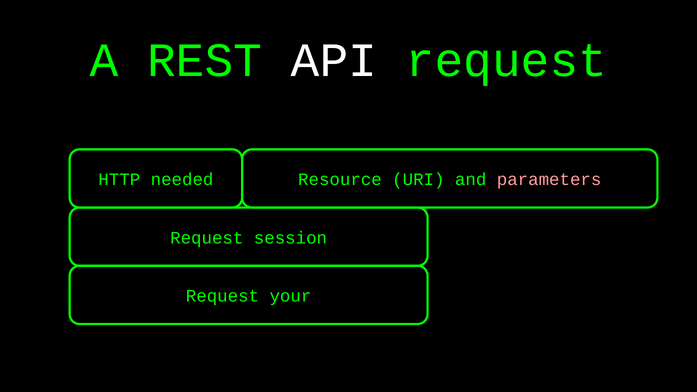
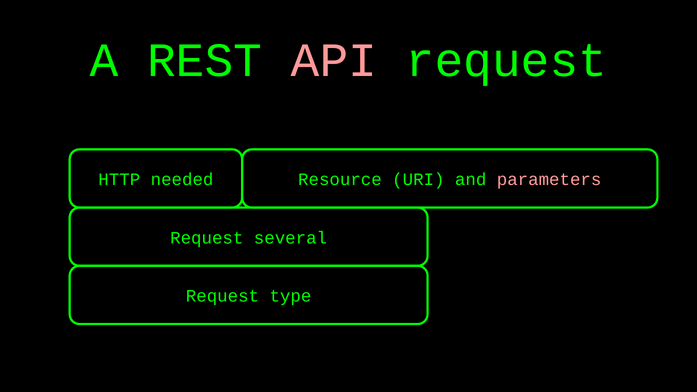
API colour: white -> pink (334, 60)
session: session -> several (290, 238)
your: your -> type (290, 296)
